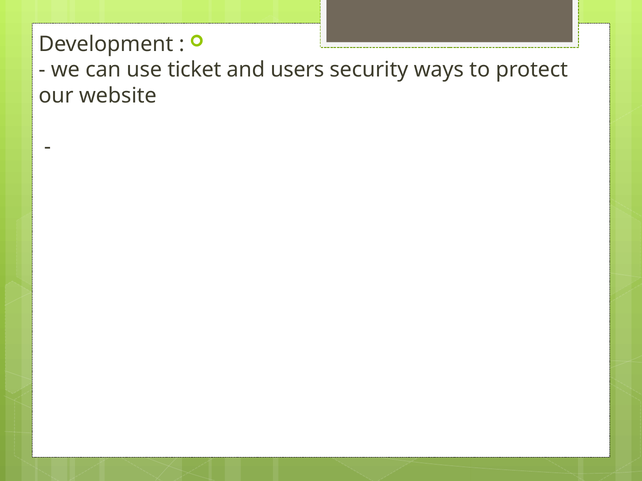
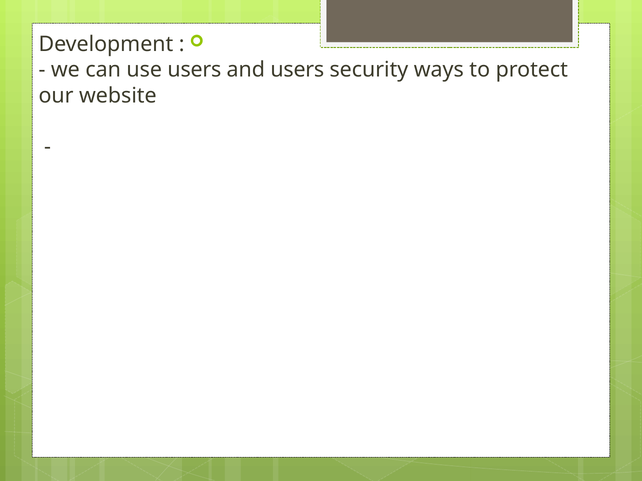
use ticket: ticket -> users (194, 70)
